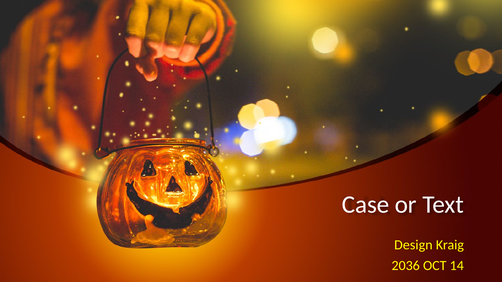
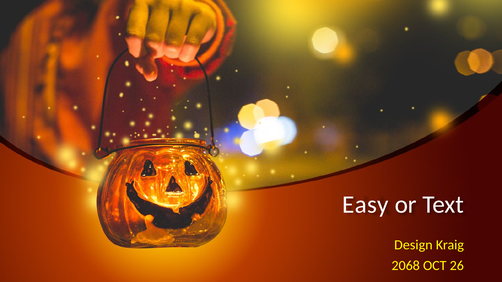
Case: Case -> Easy (365, 205)
2036: 2036 -> 2068 (406, 266)
14: 14 -> 26 (457, 266)
